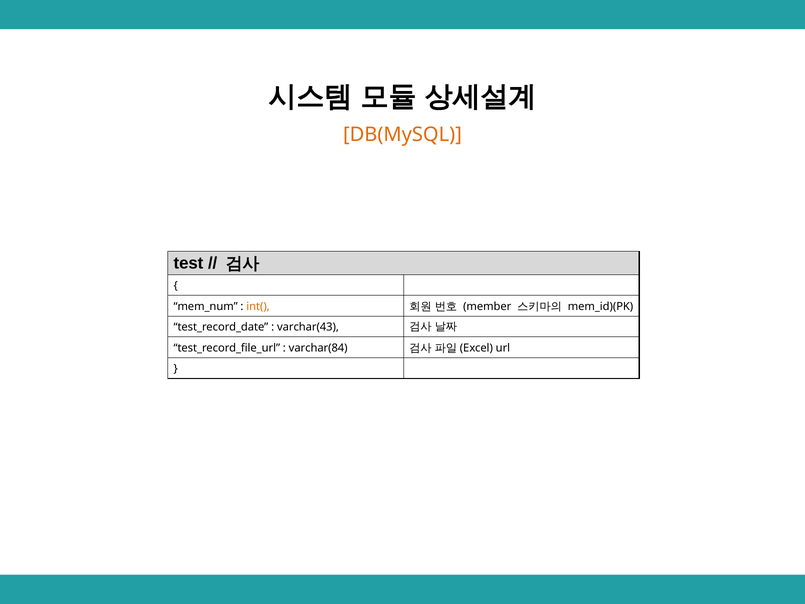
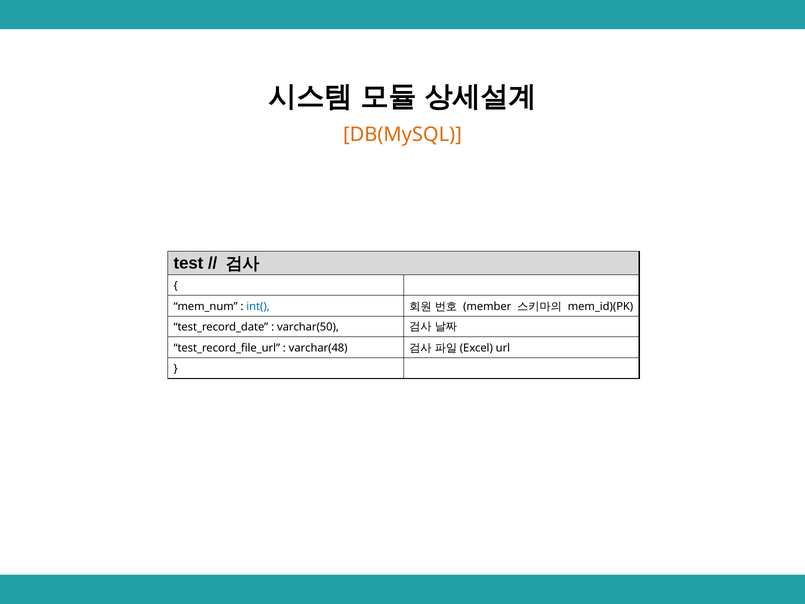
int( colour: orange -> blue (258, 306)
varchar(43: varchar(43 -> varchar(50 (308, 327)
varchar(84: varchar(84 -> varchar(48 (318, 348)
